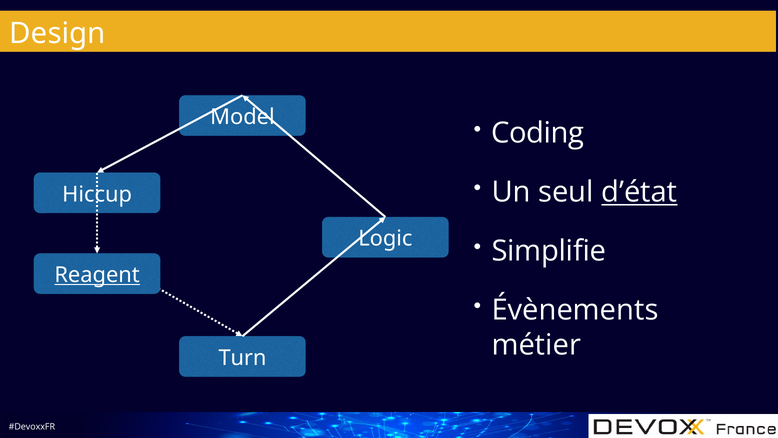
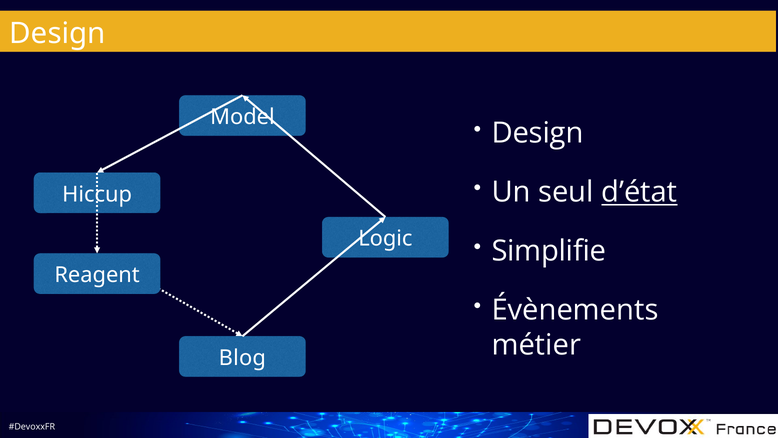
Coding: Coding -> Design (538, 133)
Reagent underline: present -> none (97, 275)
Turn: Turn -> Blog (242, 358)
